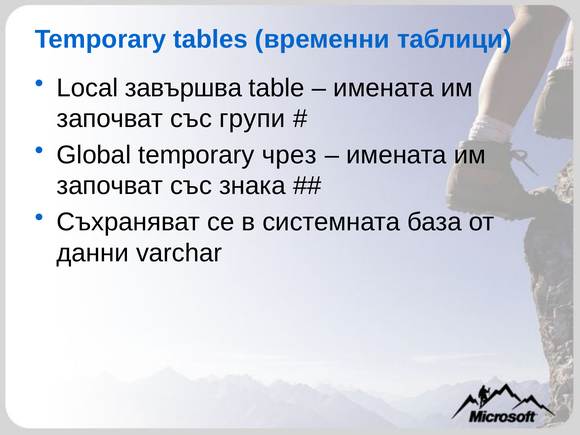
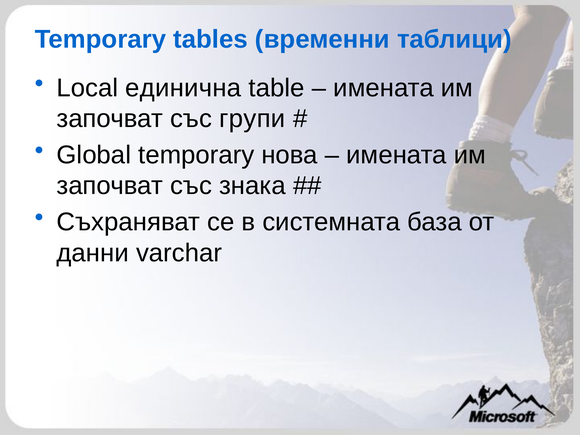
завършва: завършва -> единична (183, 88)
чрез: чрез -> нова (290, 155)
